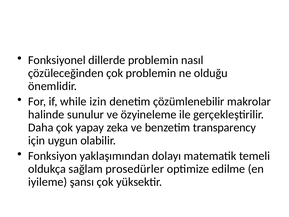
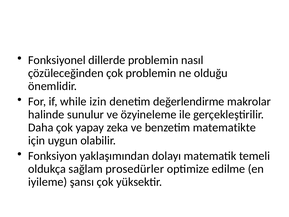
çözümlenebilir: çözümlenebilir -> değerlendirme (189, 101)
transparency: transparency -> matematikte (224, 127)
